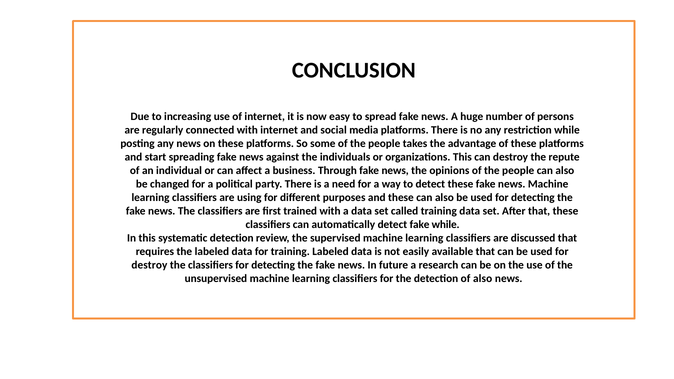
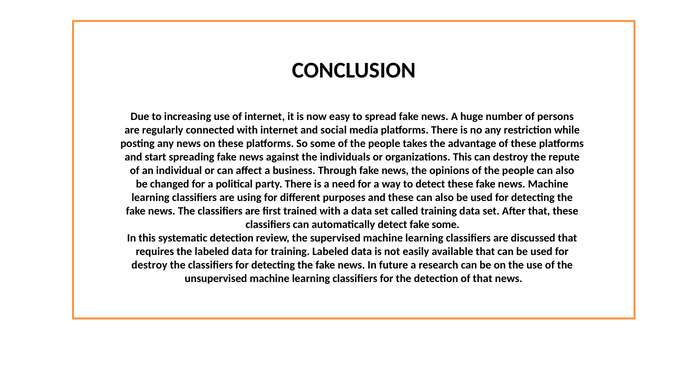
fake while: while -> some (446, 225)
of also: also -> that (483, 279)
